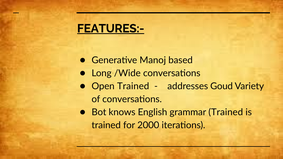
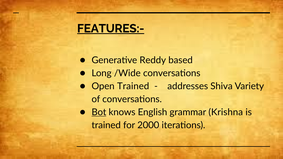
Manoj: Manoj -> Reddy (153, 60)
Goud: Goud -> Shiva (221, 86)
Bot underline: none -> present (99, 112)
grammar Trained: Trained -> Krishna (226, 112)
